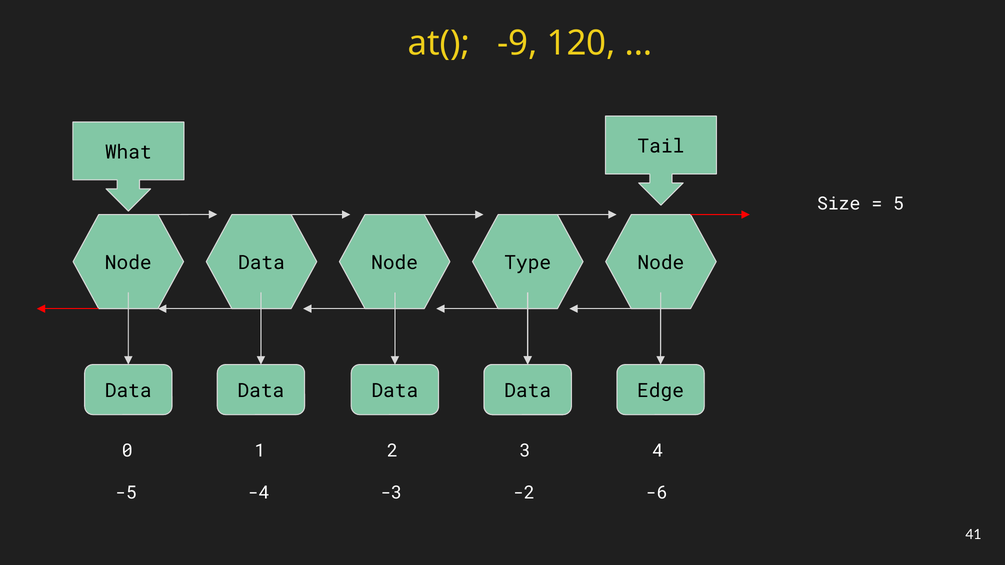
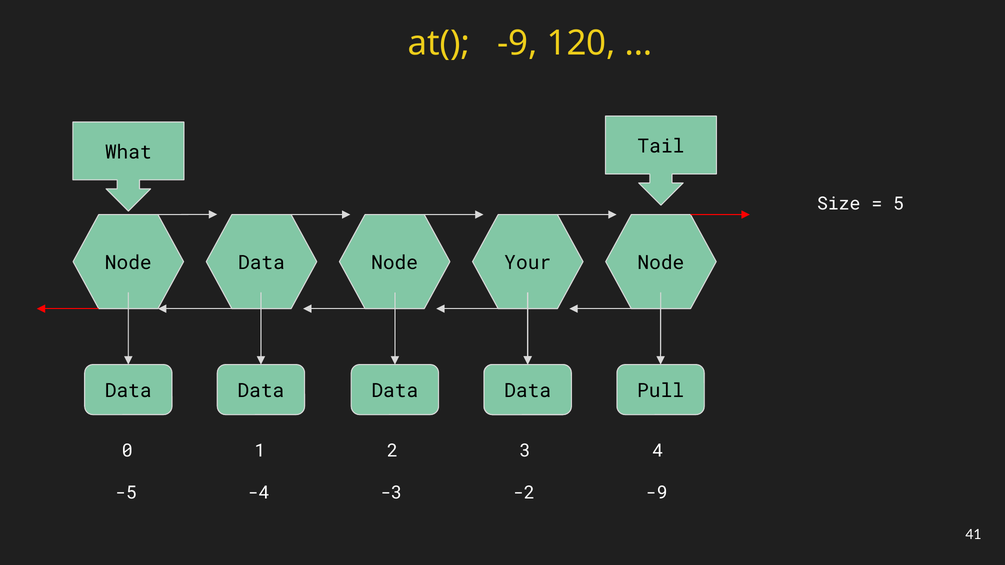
Type: Type -> Your (528, 263)
Edge: Edge -> Pull (661, 391)
-6: -6 -> -9 (657, 493)
